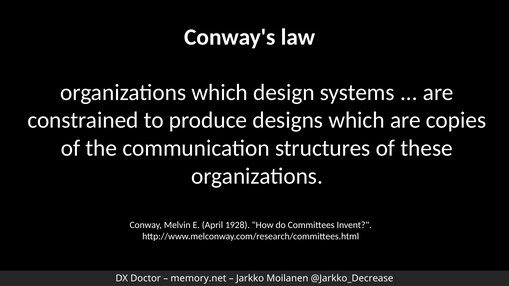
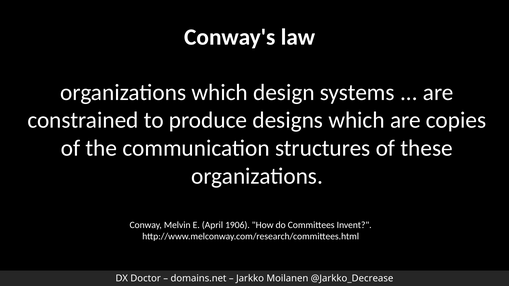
1928: 1928 -> 1906 (237, 225)
memory.net: memory.net -> domains.net (198, 279)
